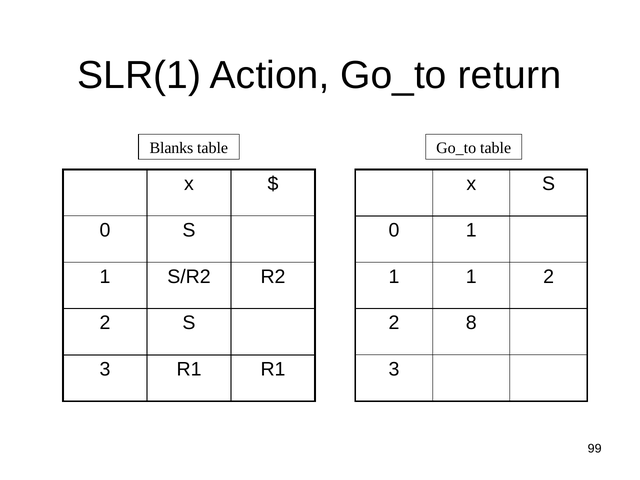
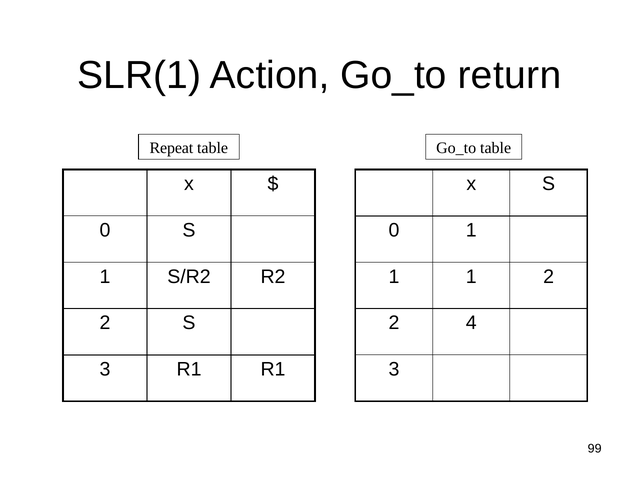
Blanks: Blanks -> Repeat (171, 148)
8: 8 -> 4 (471, 323)
